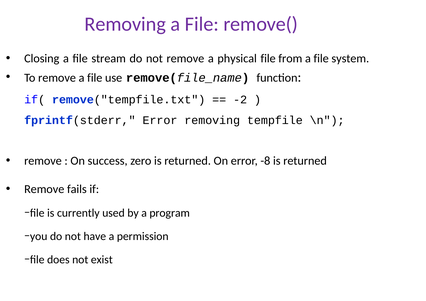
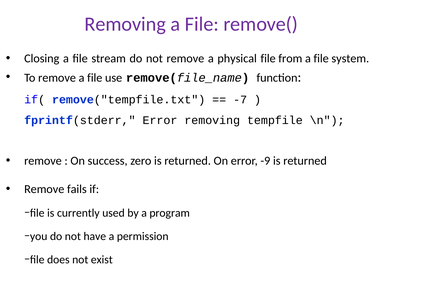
-2: -2 -> -7 (240, 100)
-8: -8 -> -9 (265, 161)
